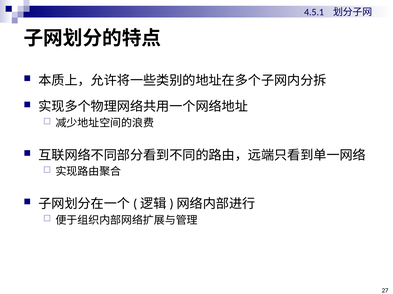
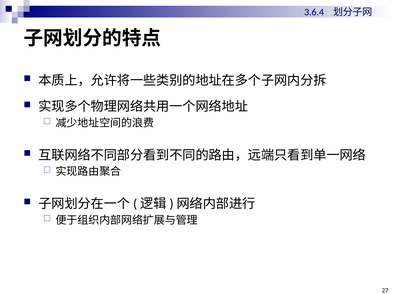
4.5.1: 4.5.1 -> 3.6.4 (314, 12)
